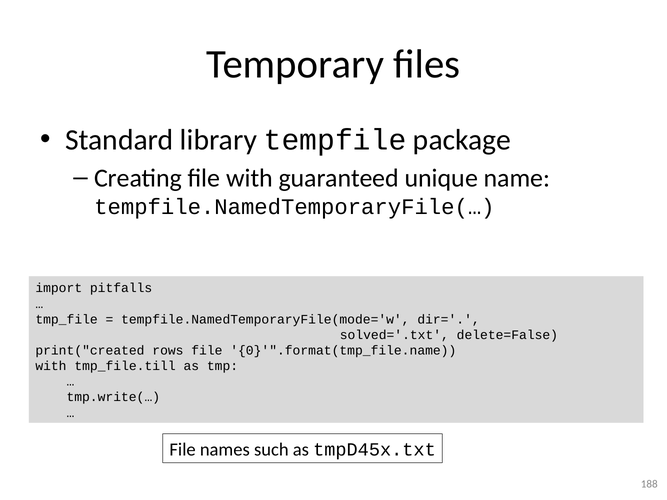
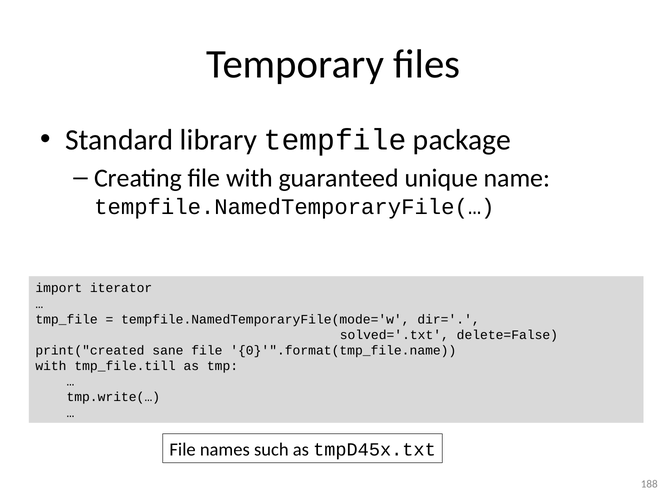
pitfalls: pitfalls -> iterator (121, 288)
rows: rows -> sane (168, 351)
